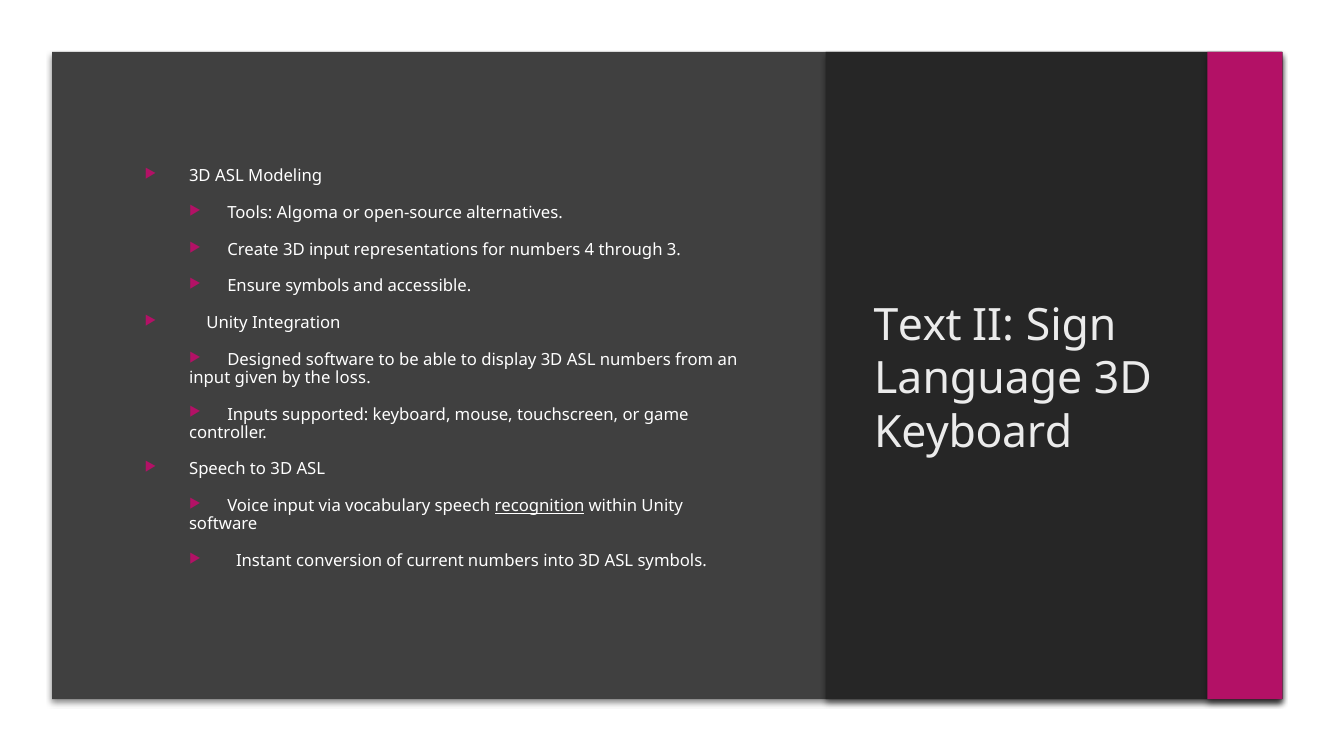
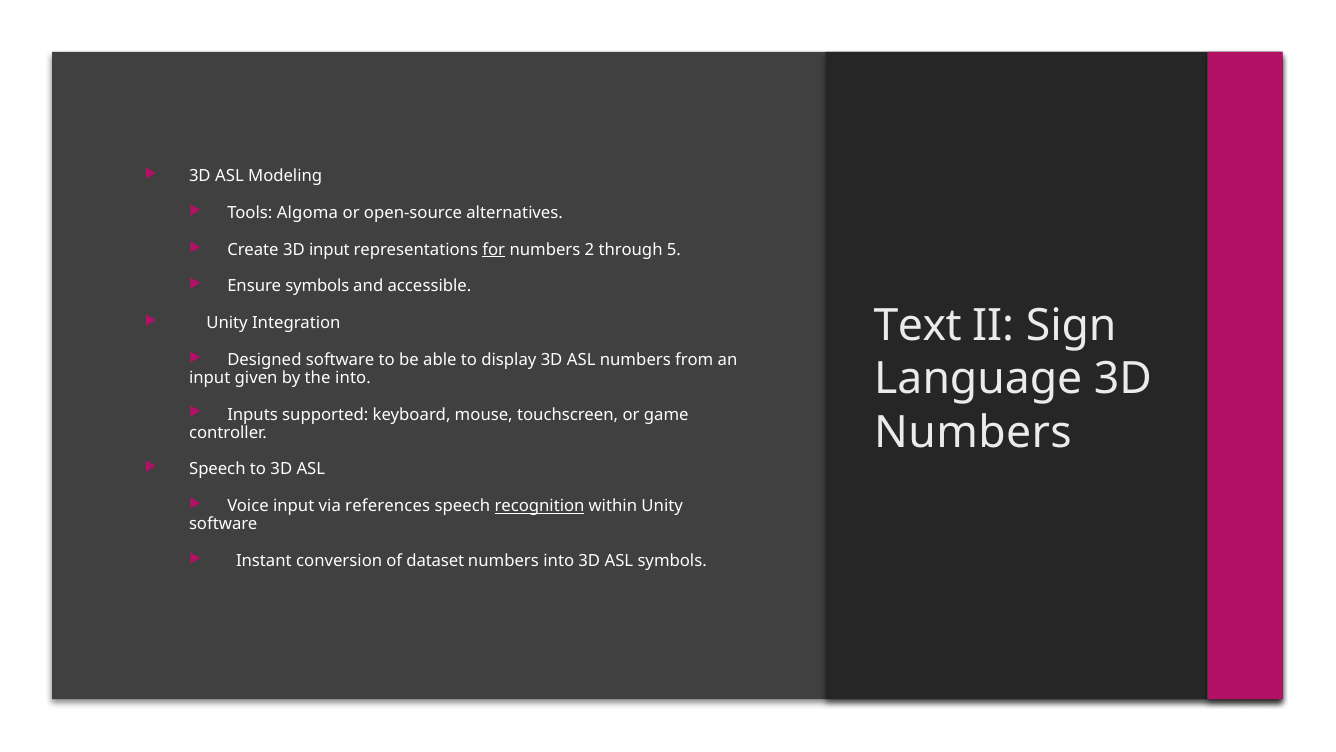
for underline: none -> present (494, 250)
4: 4 -> 2 (589, 250)
3: 3 -> 5 (674, 250)
the loss: loss -> into (353, 378)
Keyboard: Keyboard -> Numbers (973, 432)
vocabulary: vocabulary -> references (388, 506)
current: current -> dataset (435, 560)
